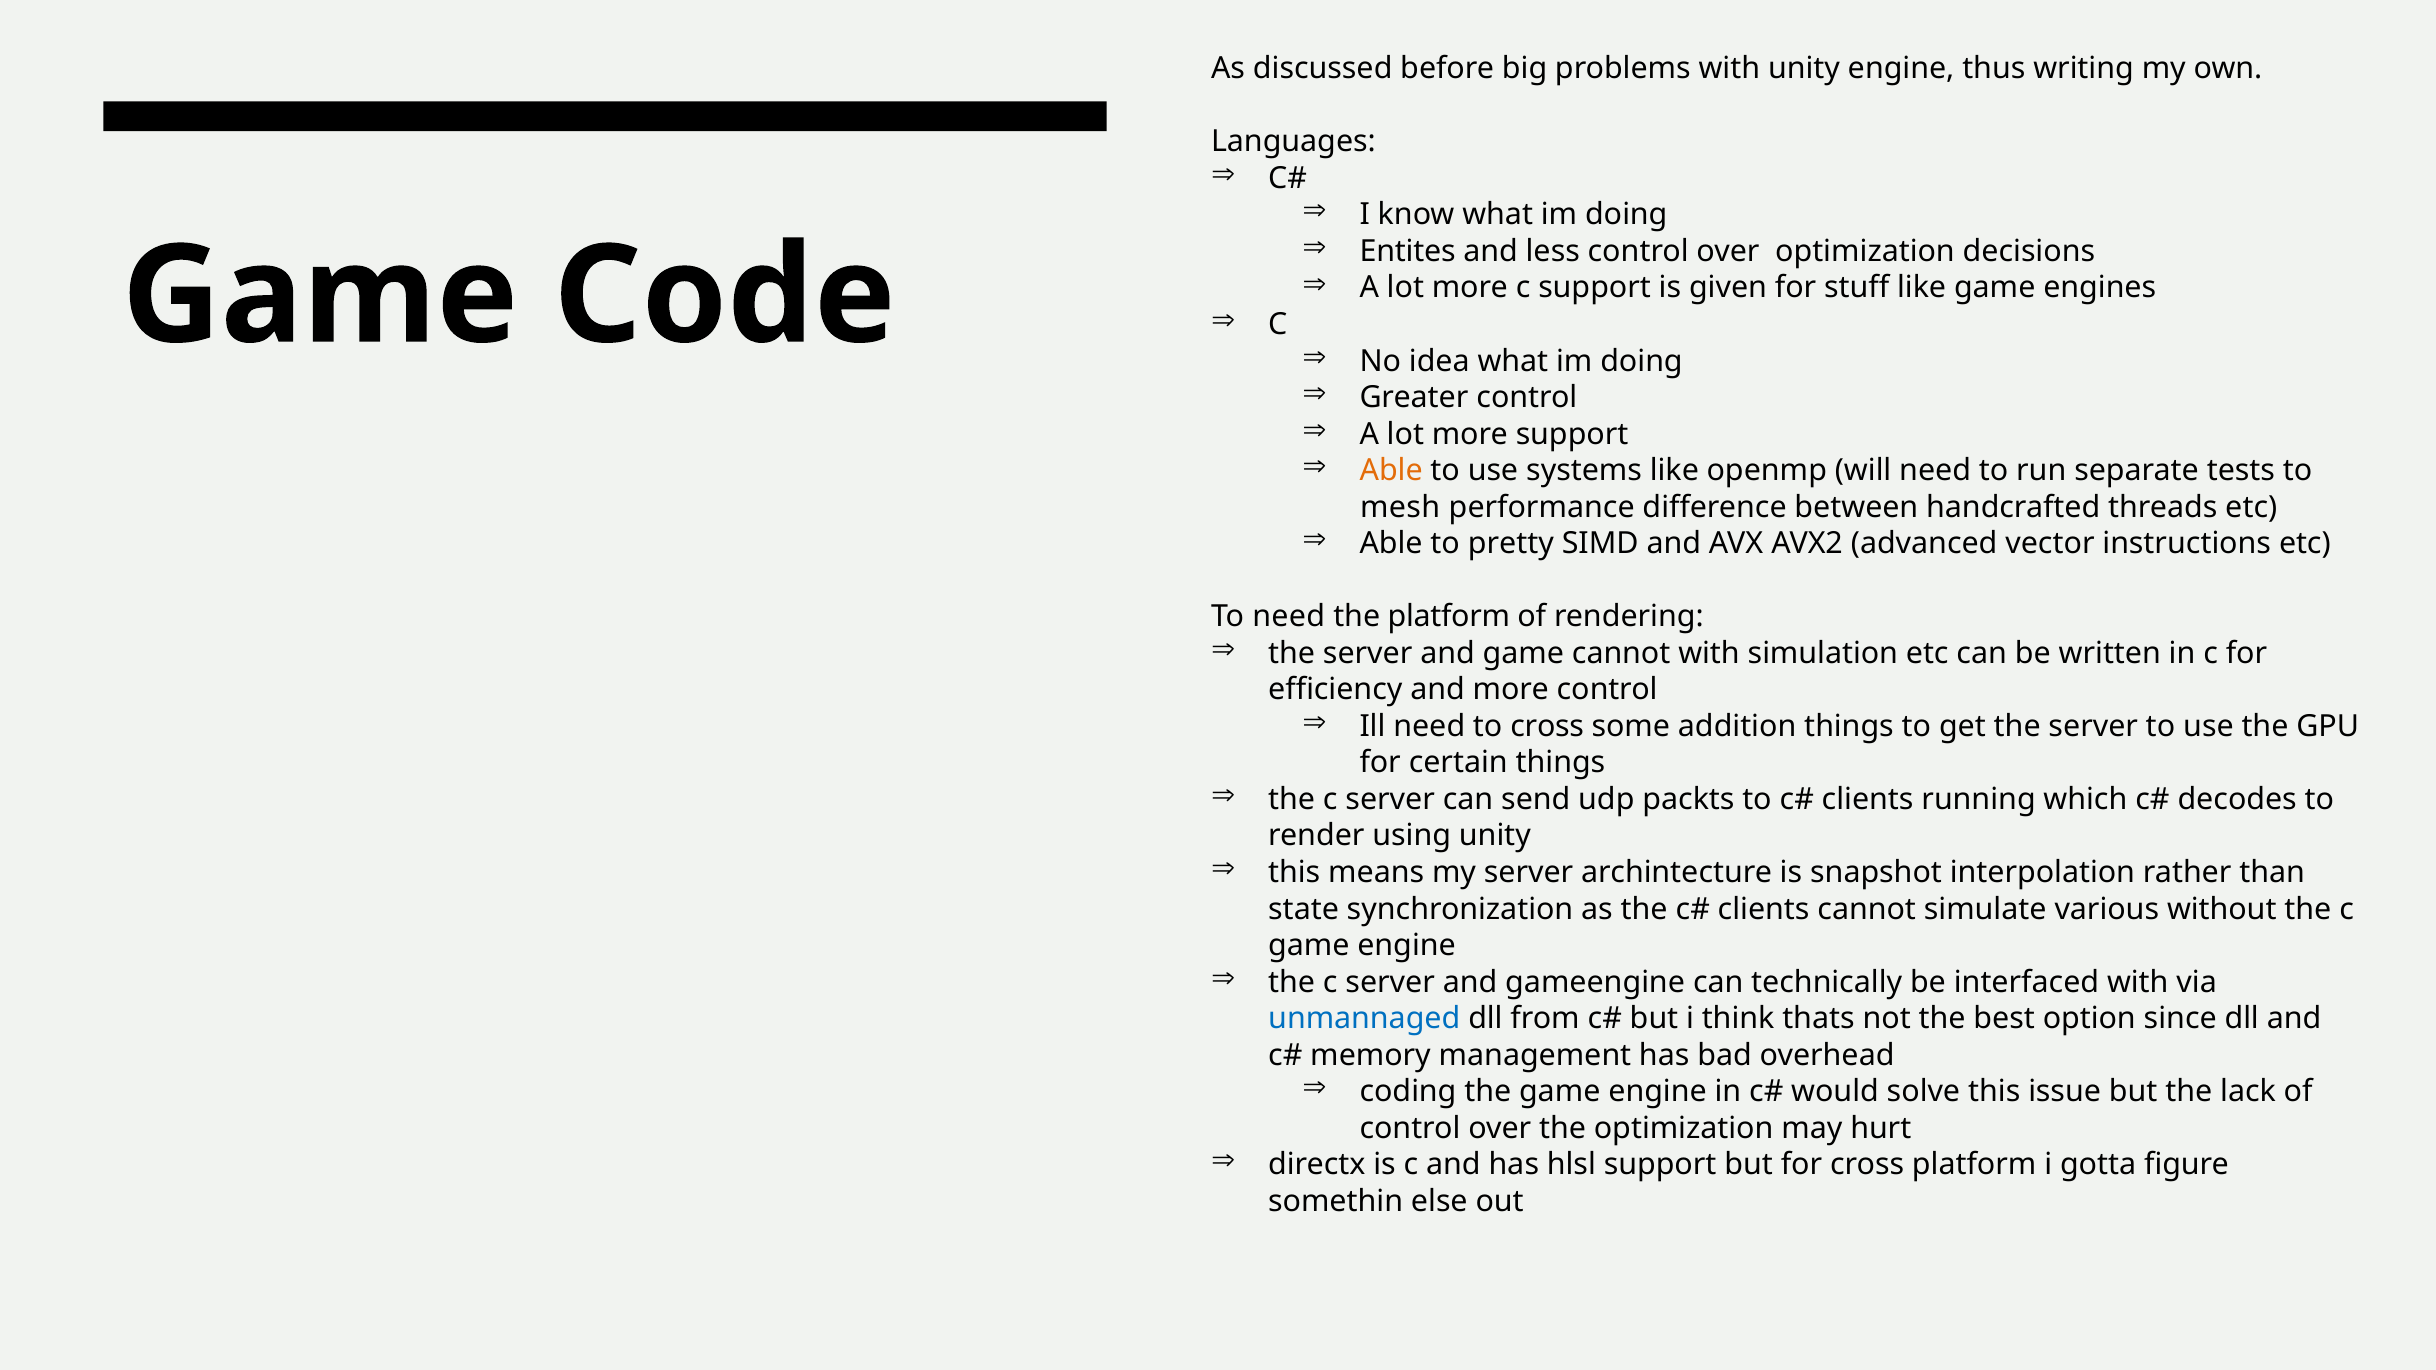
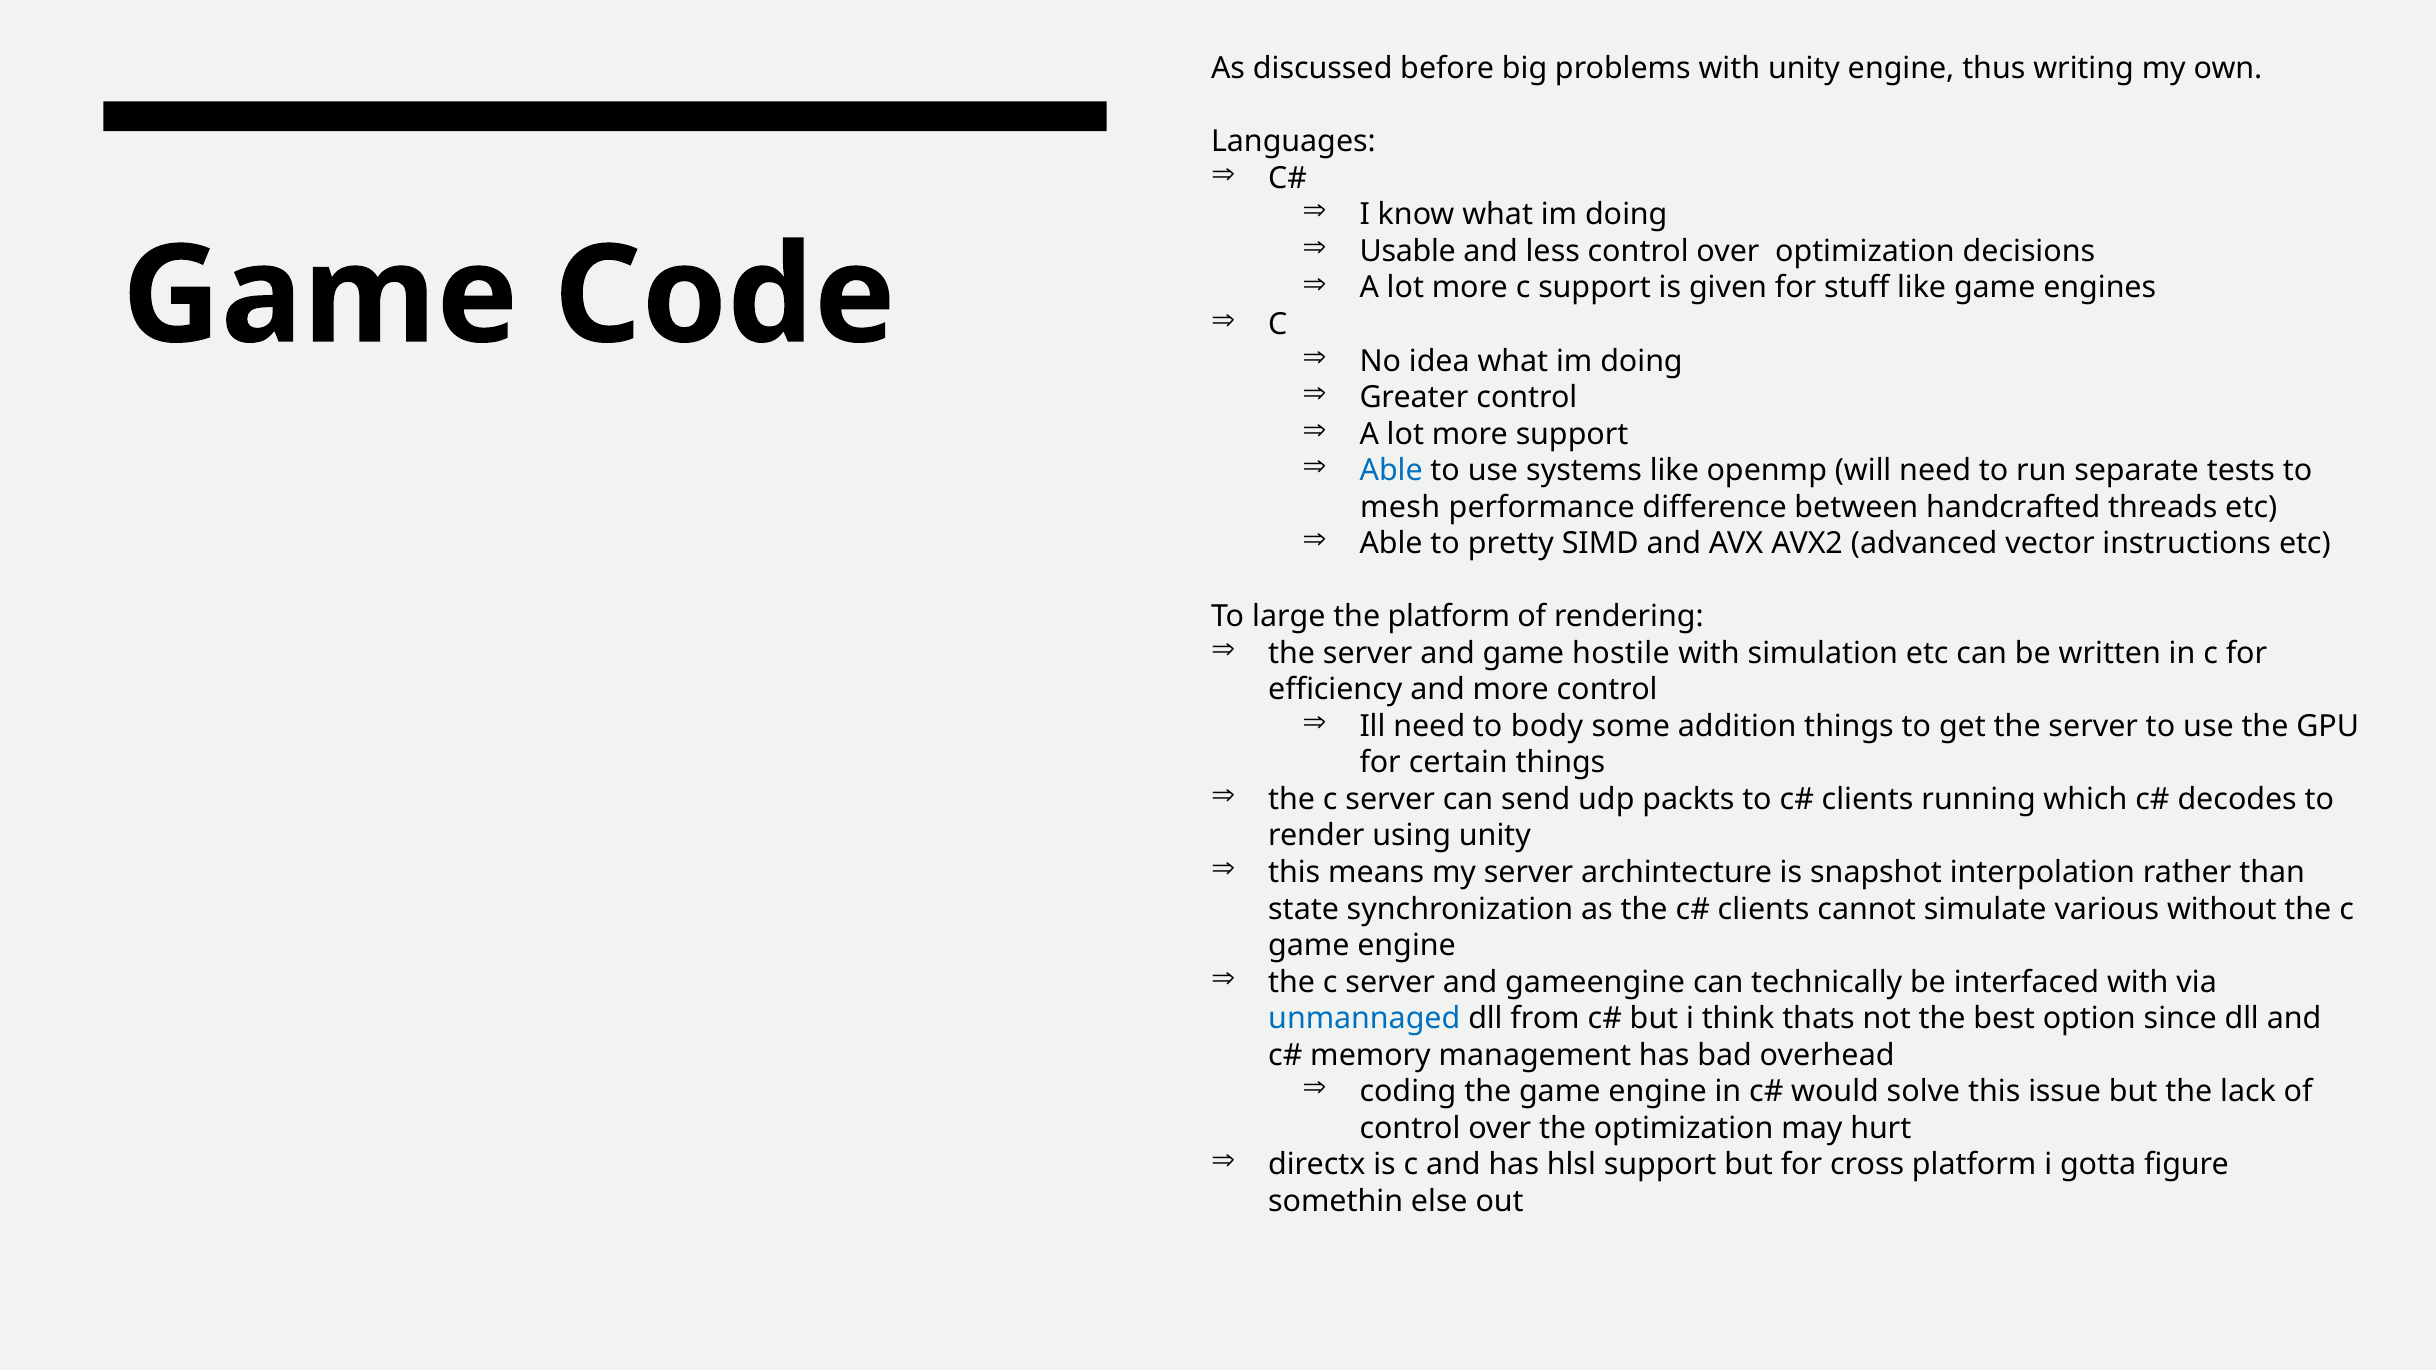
Entites: Entites -> Usable (1408, 251)
Able colour: orange -> blue (1391, 471)
To need: need -> large (1289, 617)
game cannot: cannot -> hostile (1621, 653)
to cross: cross -> body (1547, 726)
